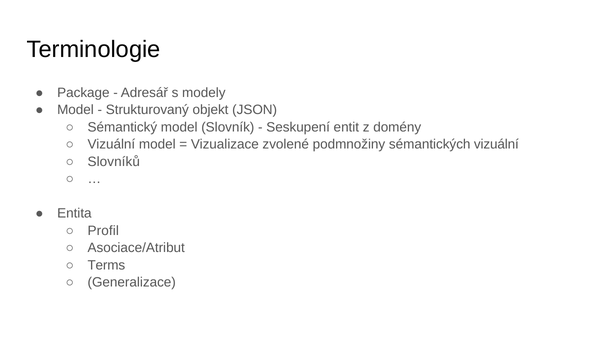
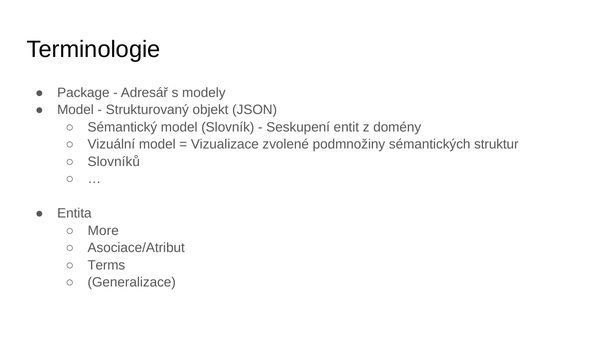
sémantických vizuální: vizuální -> struktur (496, 144)
Profil: Profil -> More (103, 231)
